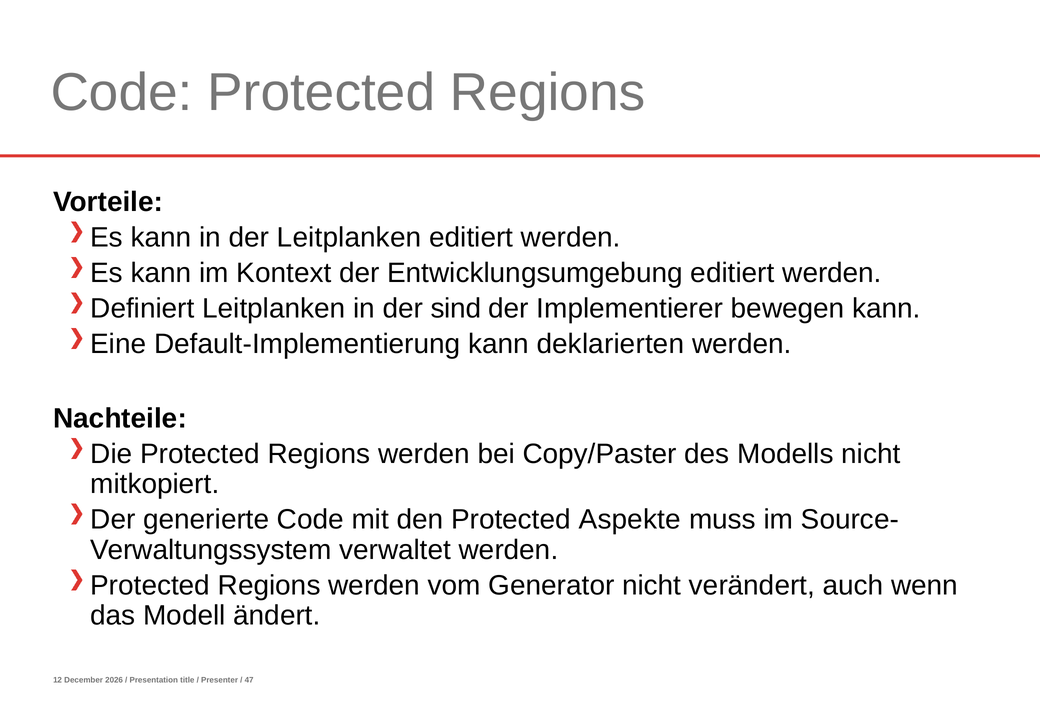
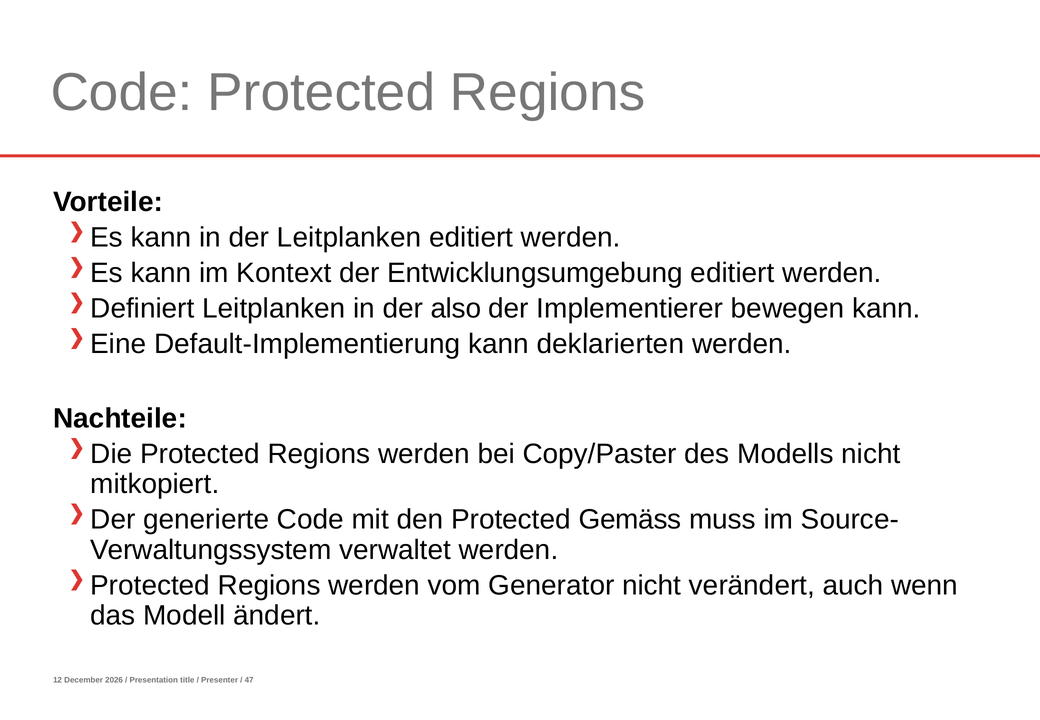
sind: sind -> also (456, 309)
Aspekte: Aspekte -> Gemäss (630, 520)
